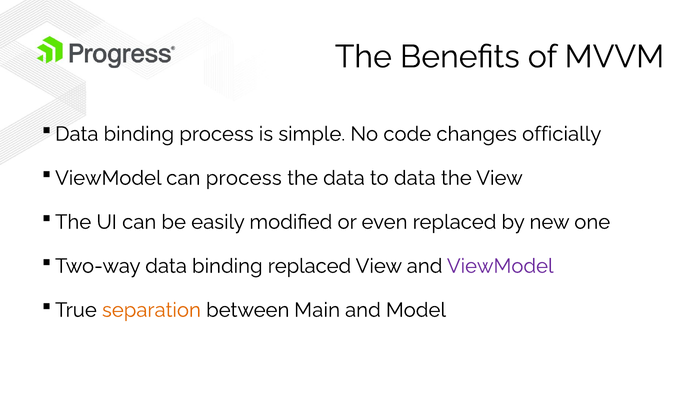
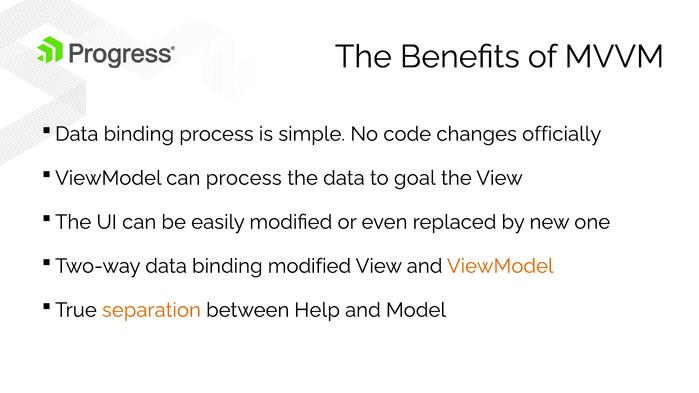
to data: data -> goal (415, 178)
binding replaced: replaced -> modified (309, 266)
ViewModel colour: purple -> orange (500, 266)
Main: Main -> Help (317, 310)
